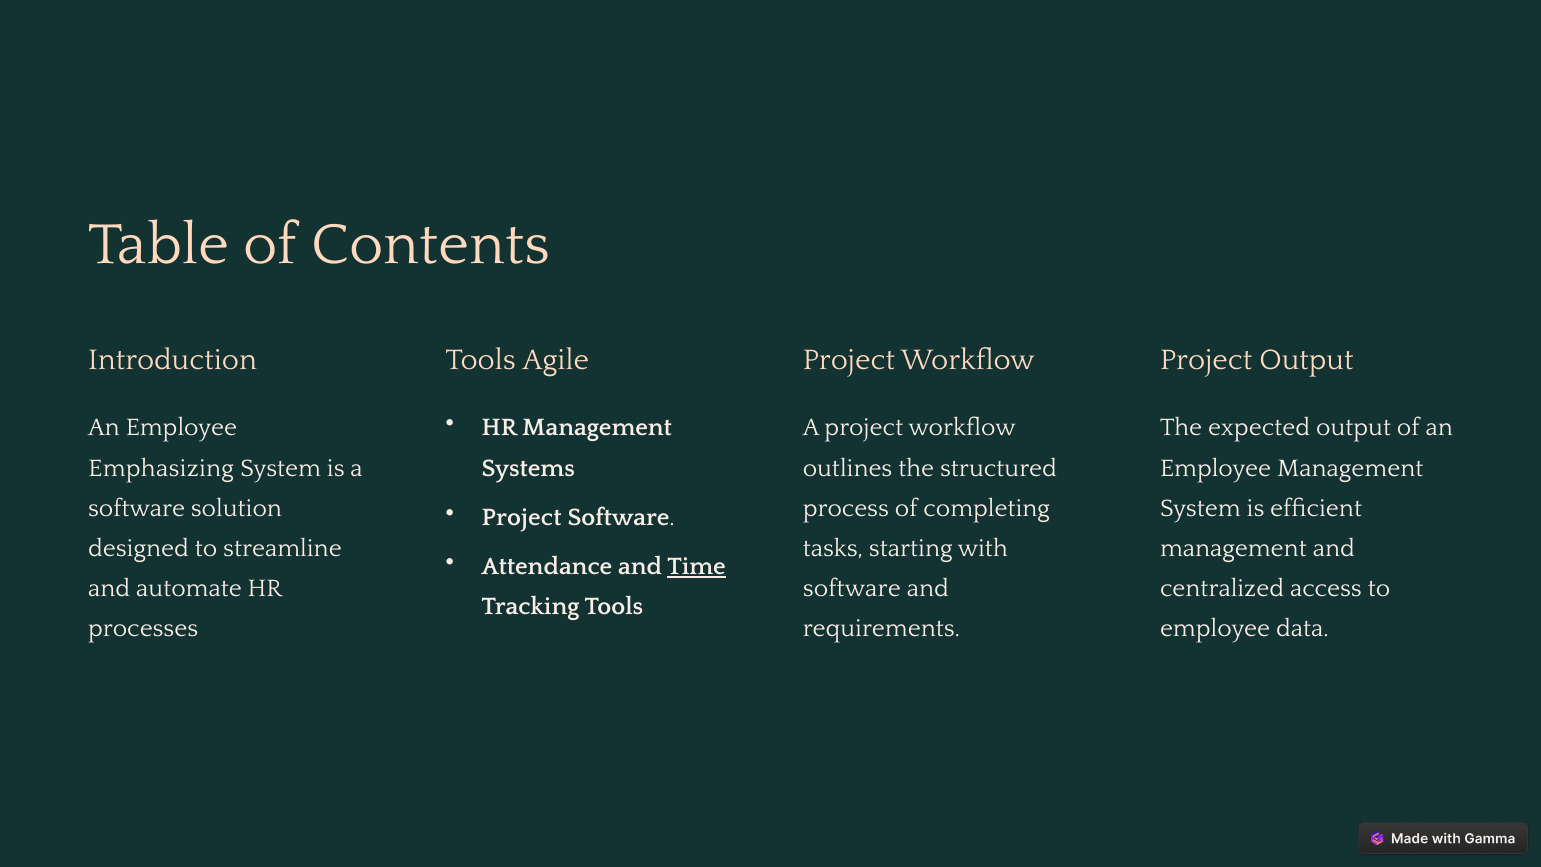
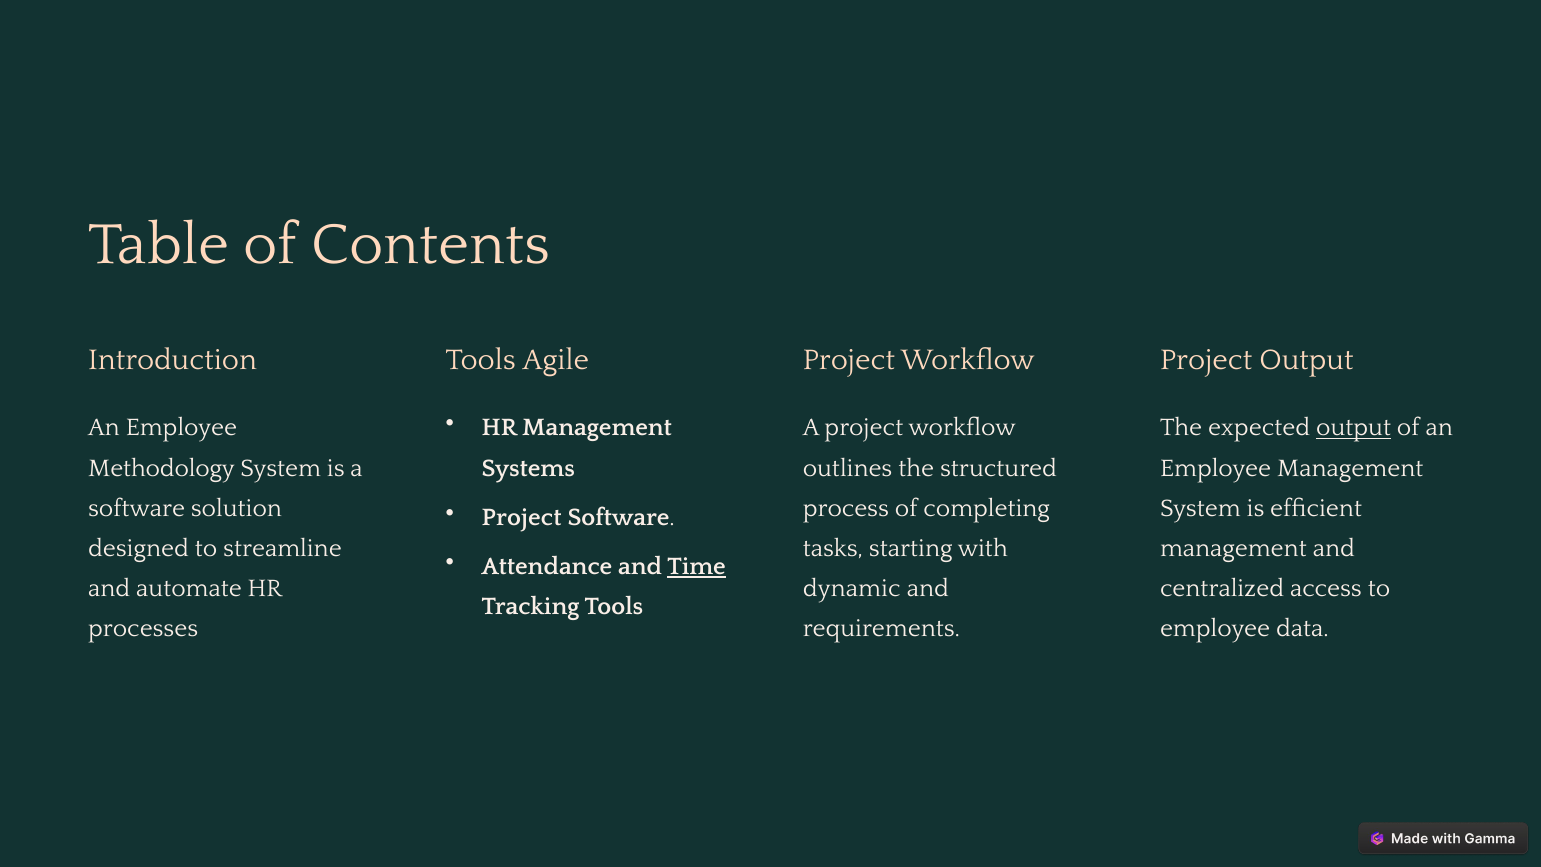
output underline: none -> present (1354, 428)
Emphasizing: Emphasizing -> Methodology (161, 468)
software: software -> dynamic (852, 588)
